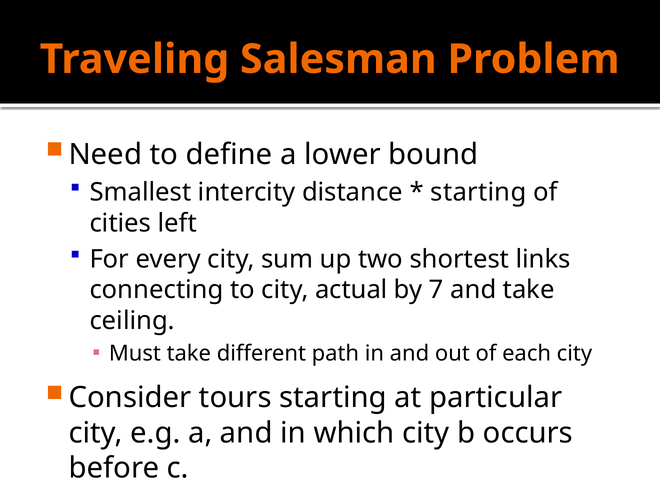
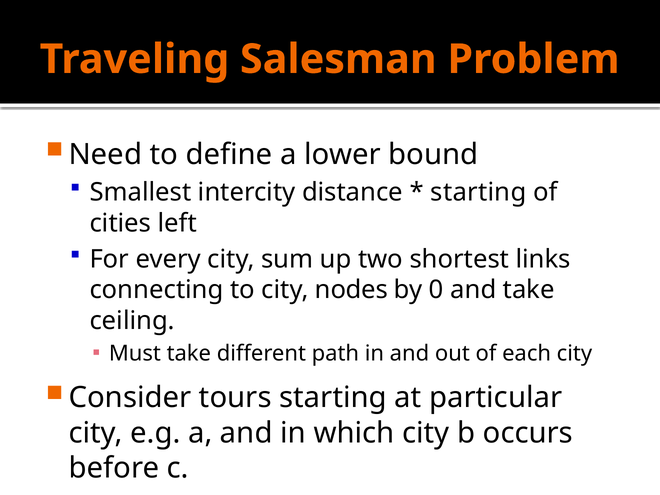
actual: actual -> nodes (351, 290)
7: 7 -> 0 (436, 290)
